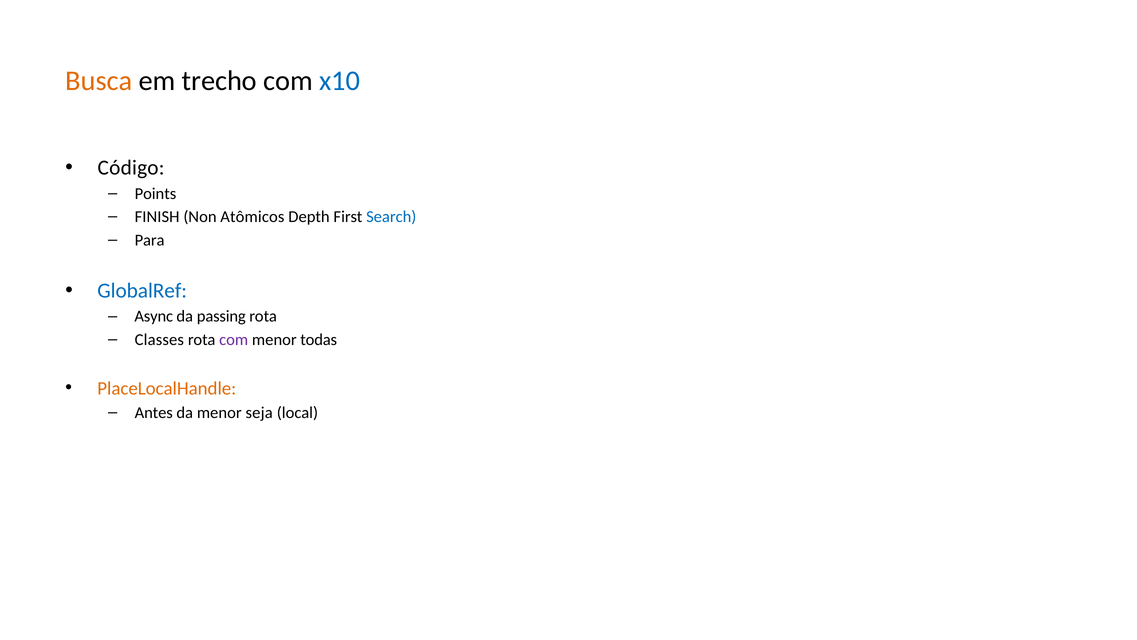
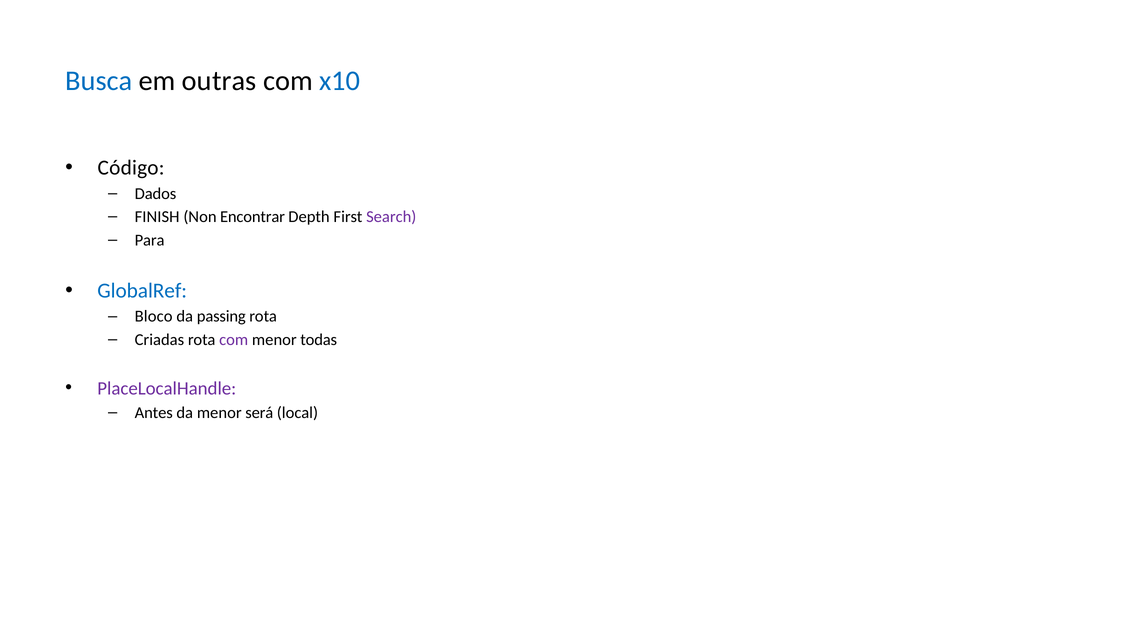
Busca colour: orange -> blue (99, 81)
trecho: trecho -> outras (219, 81)
Points: Points -> Dados (155, 194)
Atômicos: Atômicos -> Encontrar (252, 217)
Search colour: blue -> purple (391, 217)
Async: Async -> Bloco (154, 316)
Classes: Classes -> Criadas (159, 340)
PlaceLocalHandle colour: orange -> purple (167, 388)
seja: seja -> será (259, 413)
